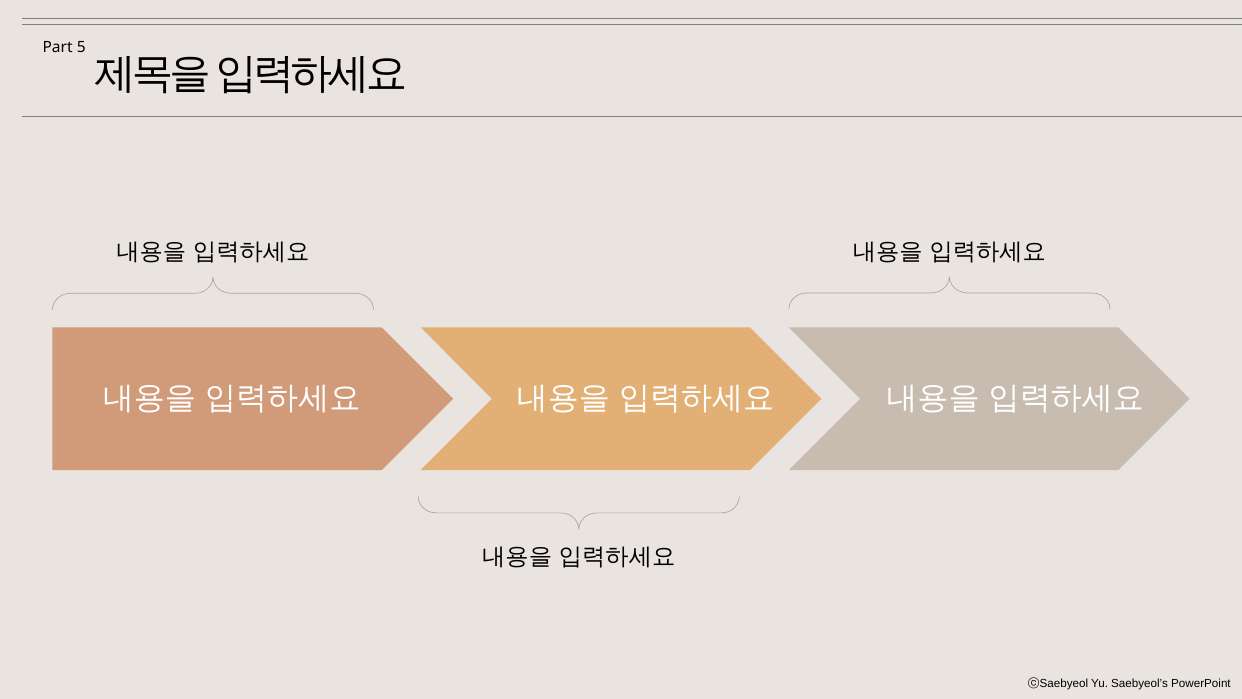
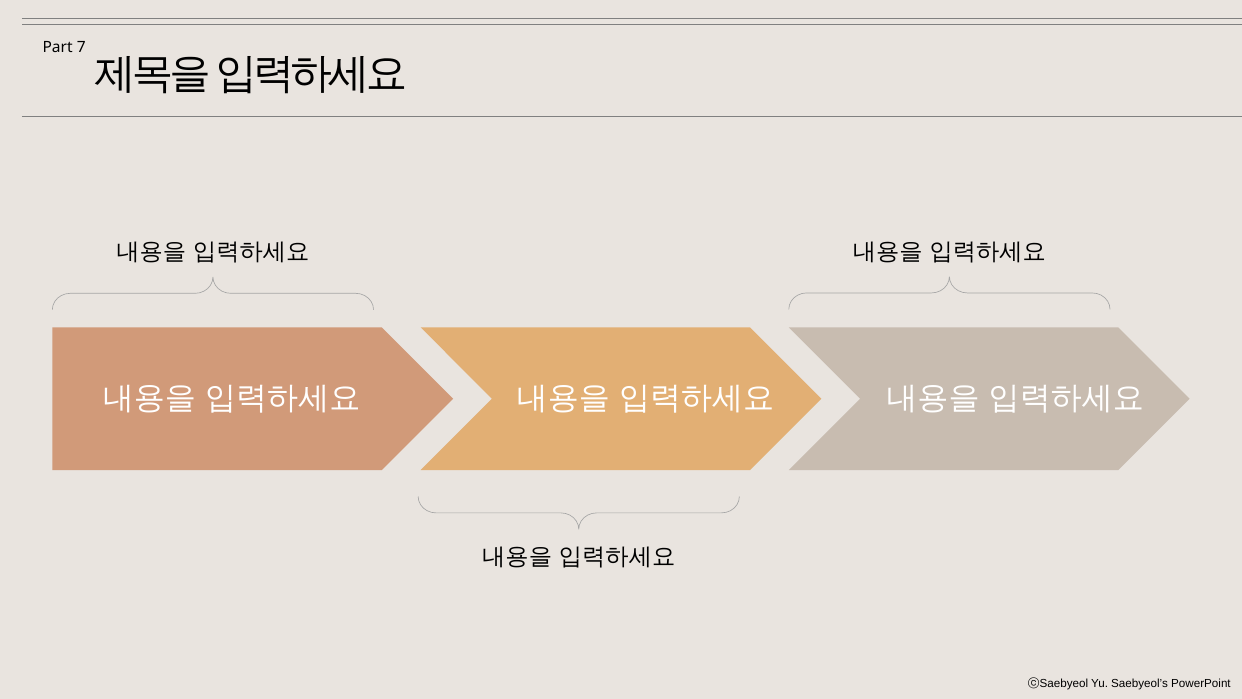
5: 5 -> 7 (81, 48)
